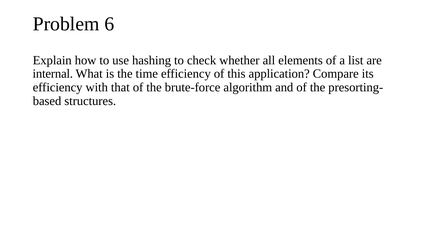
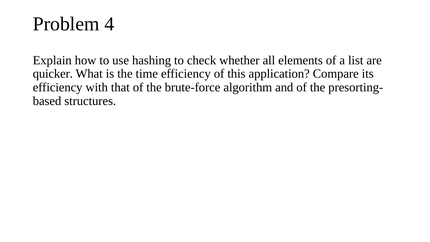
6: 6 -> 4 (109, 24)
internal: internal -> quicker (53, 74)
